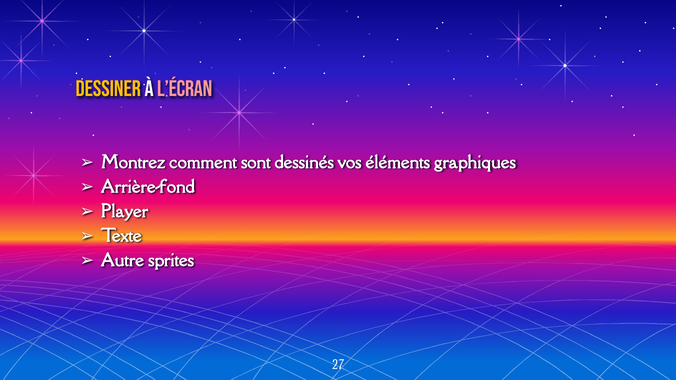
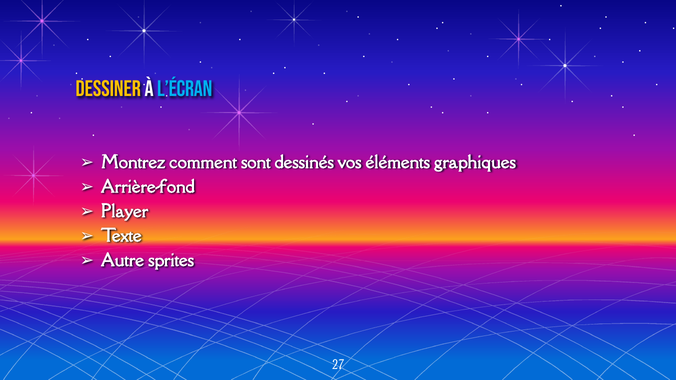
l’écran colour: pink -> light blue (185, 89)
